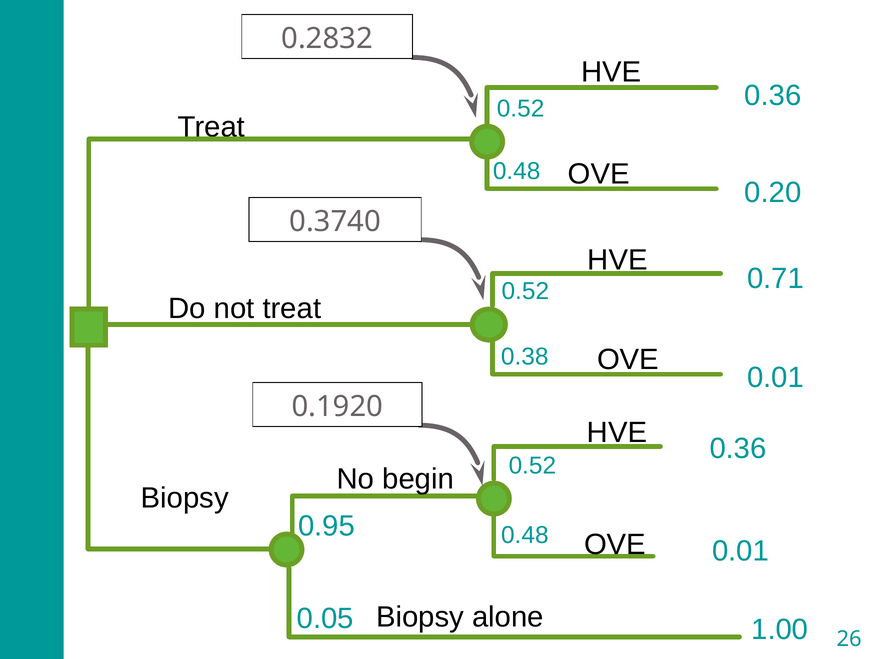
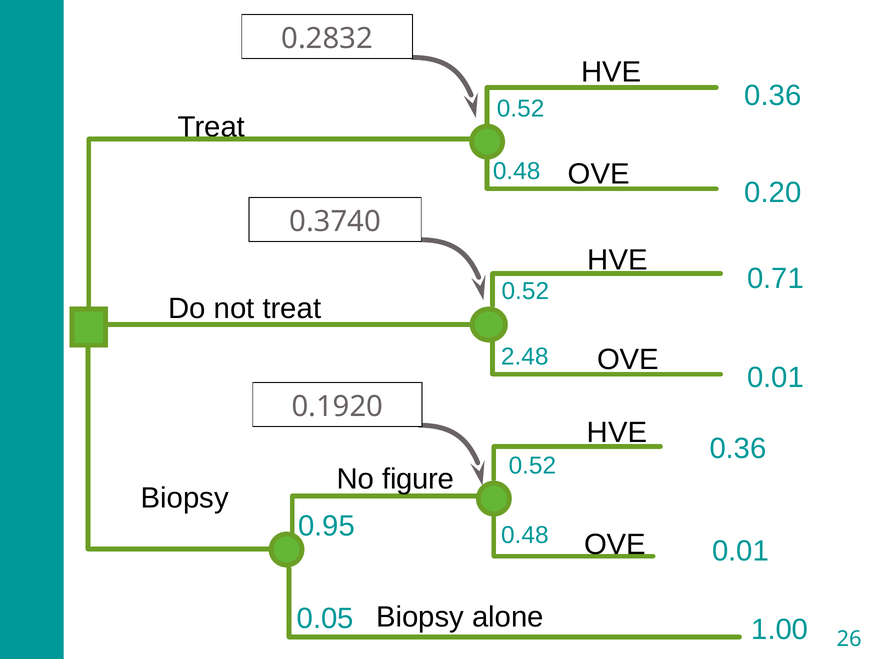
0.38: 0.38 -> 2.48 (525, 357)
begin: begin -> figure (418, 479)
